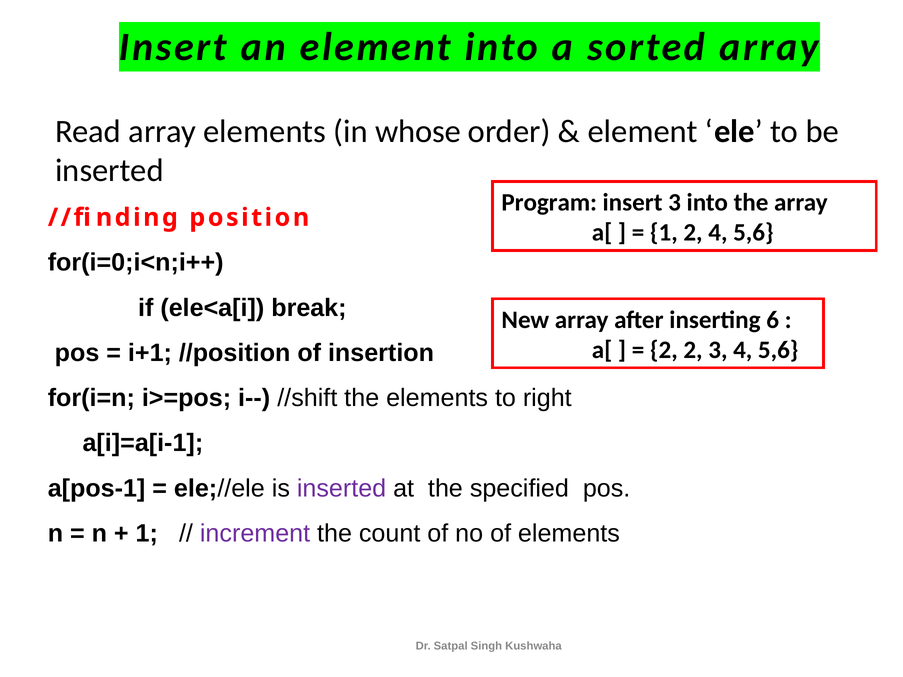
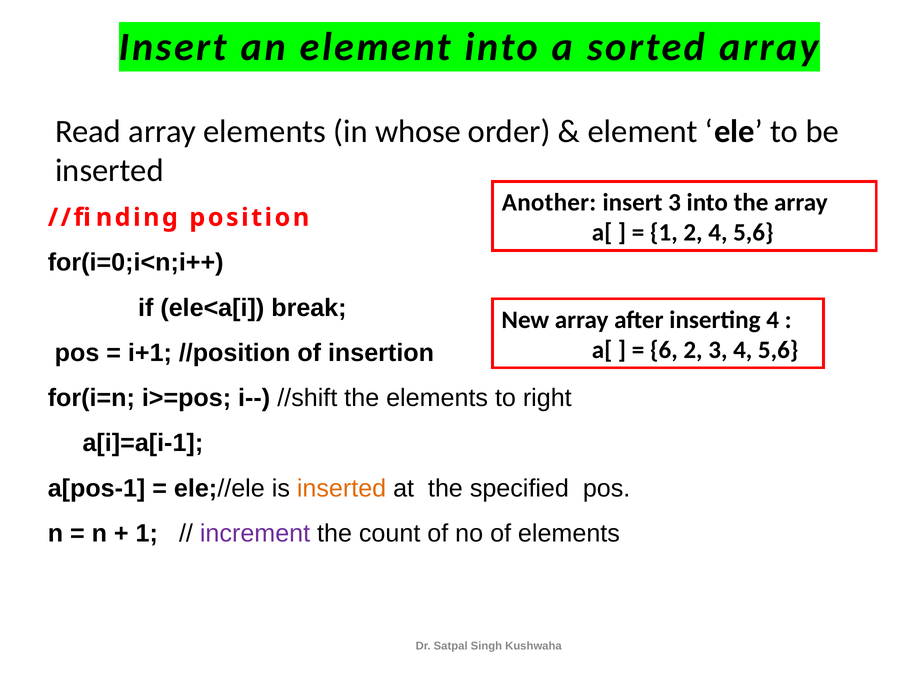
Program: Program -> Another (549, 203)
inserting 6: 6 -> 4 (773, 320)
2: 2 -> 6 (664, 350)
inserted colour: purple -> orange (342, 489)
